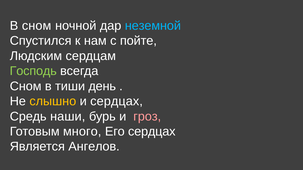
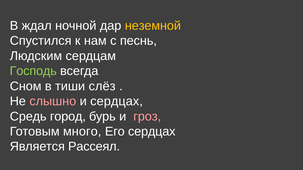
В сном: сном -> ждал (37, 26)
неземной colour: light blue -> yellow (153, 26)
пойте: пойте -> песнь (138, 41)
день: день -> слёз (102, 86)
слышно colour: yellow -> pink (53, 102)
наши: наши -> город (68, 117)
Ангелов: Ангелов -> Рассеял (94, 147)
